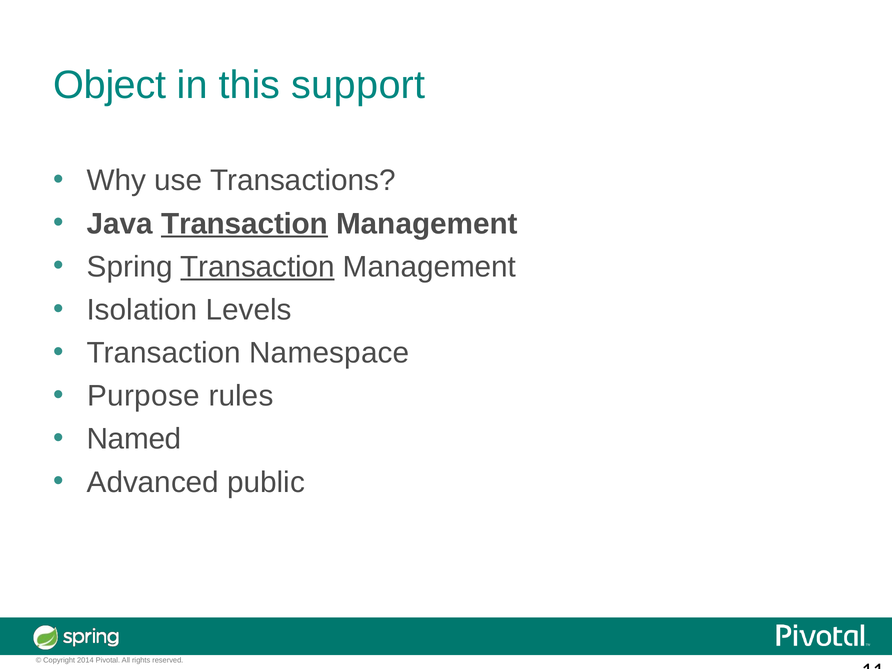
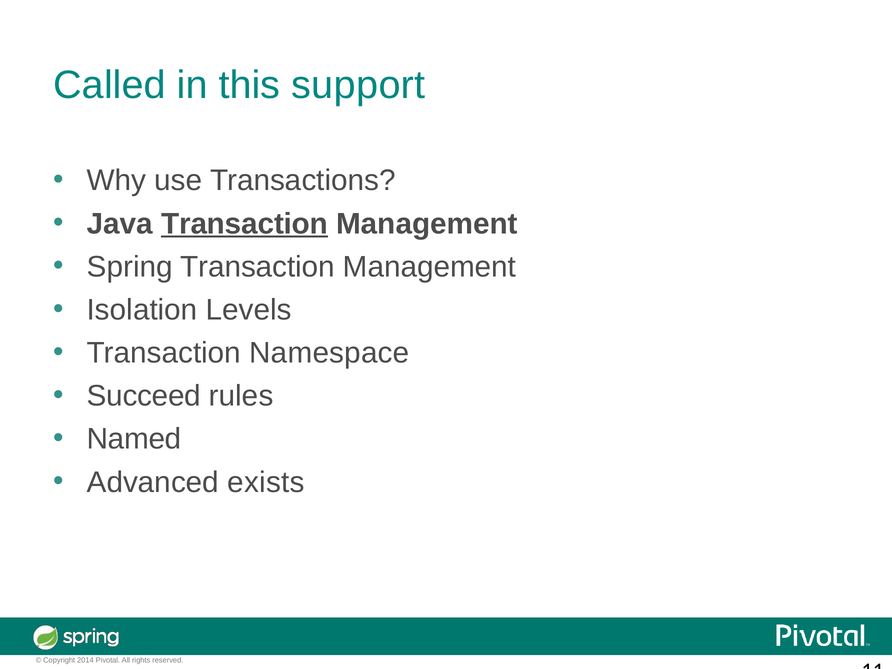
Object: Object -> Called (110, 85)
Transaction underline: present -> none (258, 267)
Purpose: Purpose -> Succeed (144, 396)
public: public -> exists (266, 482)
